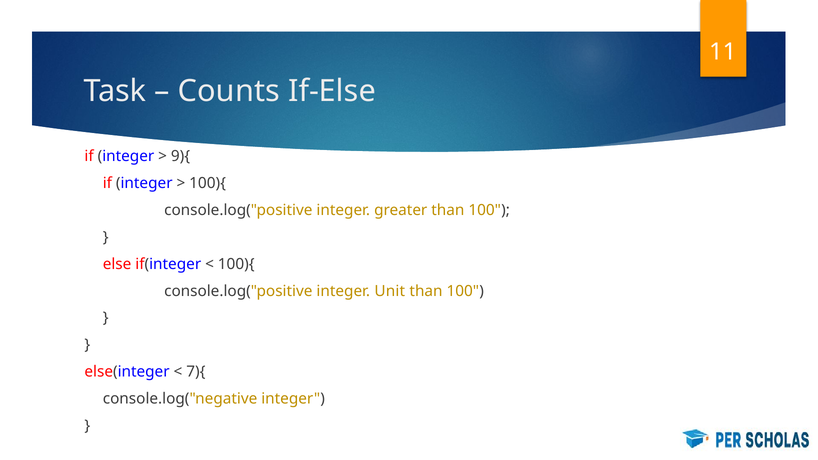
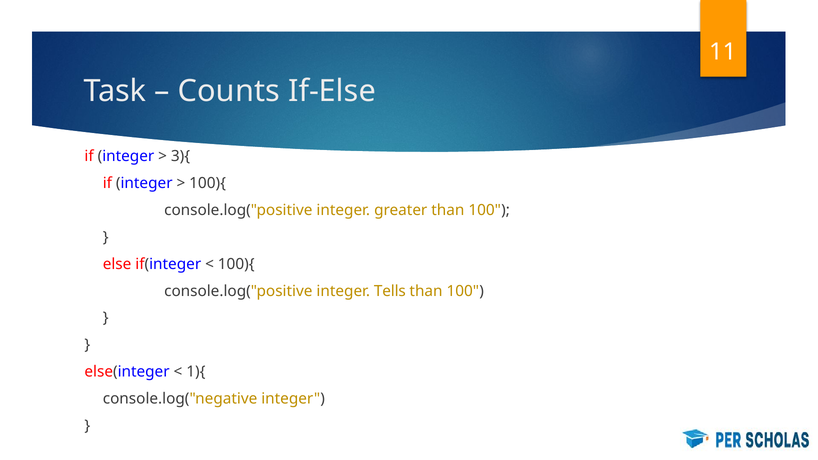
9){: 9){ -> 3){ (181, 156)
Unit: Unit -> Tells (390, 291)
7){: 7){ -> 1){ (196, 372)
